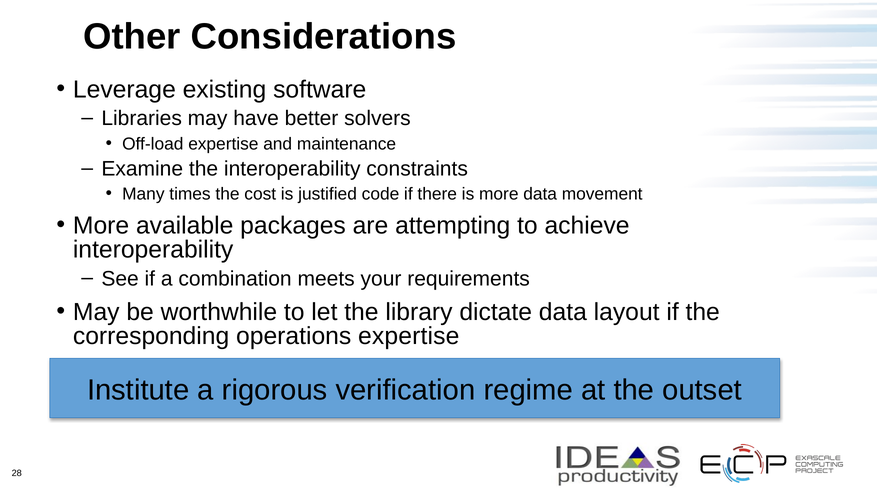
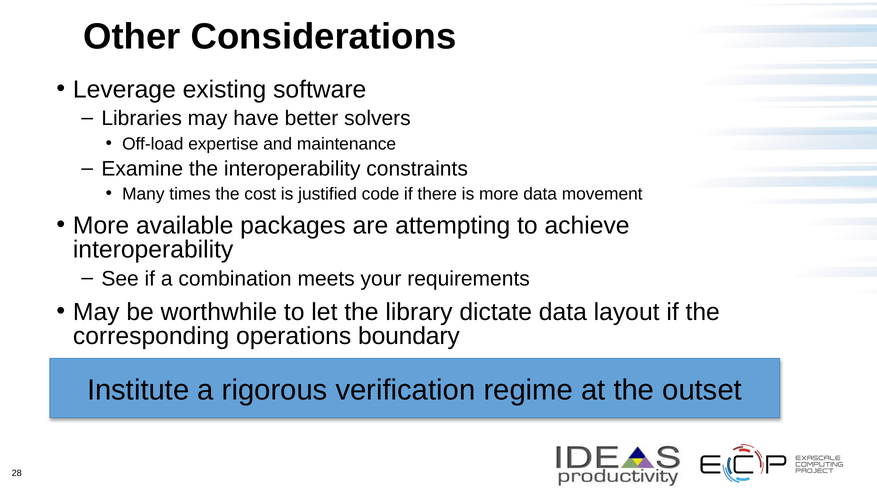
operations expertise: expertise -> boundary (409, 336)
